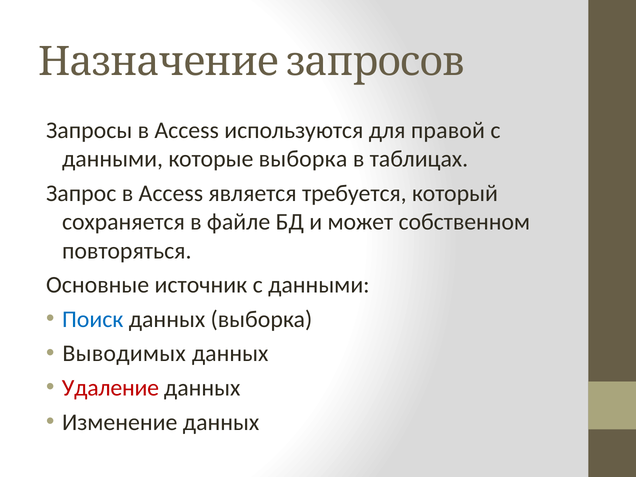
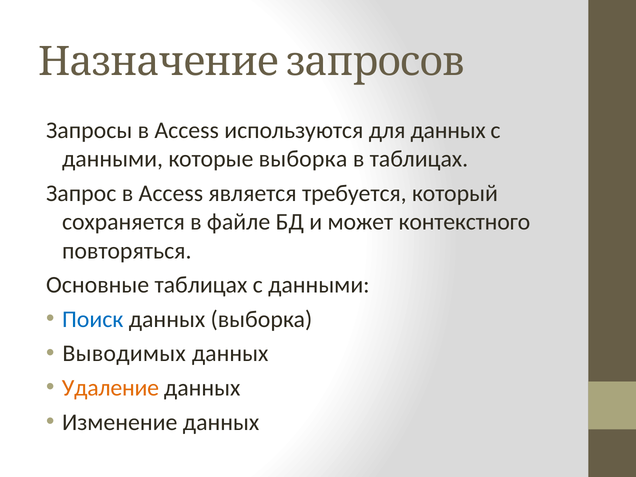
для правой: правой -> данных (448, 130)
собственном: собственном -> контекстного (464, 222)
Основные источник: источник -> таблицах (201, 285)
Удаление colour: red -> orange (110, 388)
